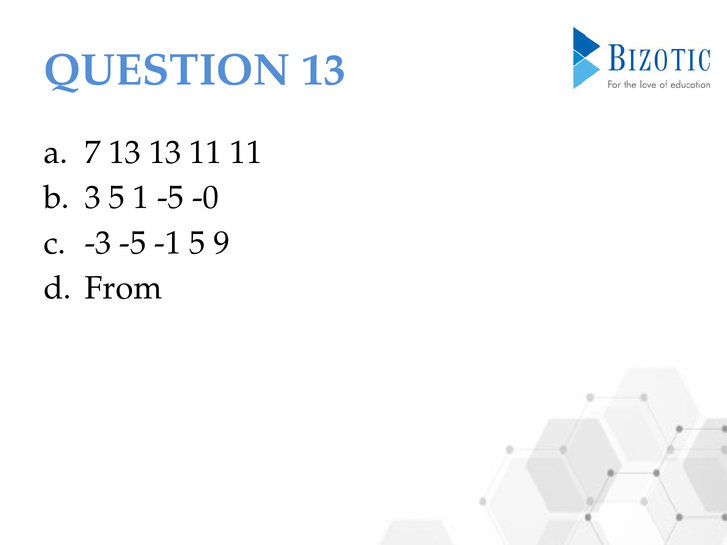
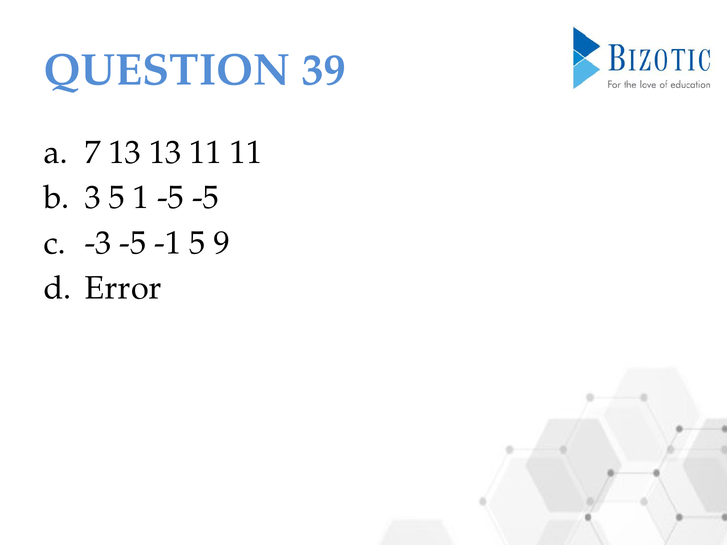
QUESTION 13: 13 -> 39 (324, 70)
-5 -0: -0 -> -5 (206, 198)
From: From -> Error (123, 288)
